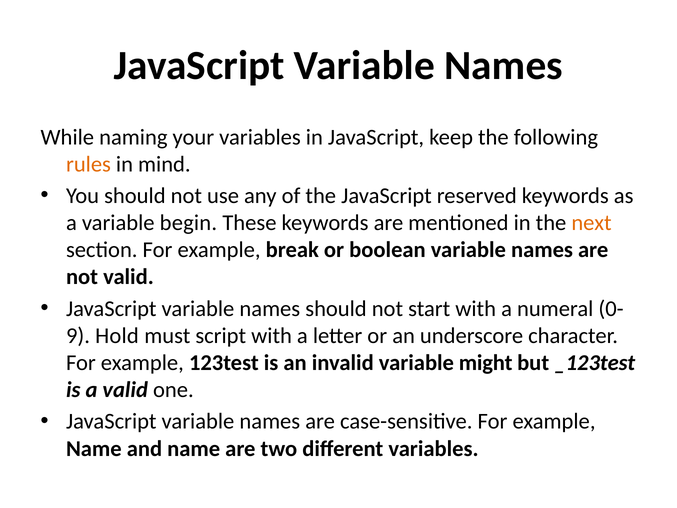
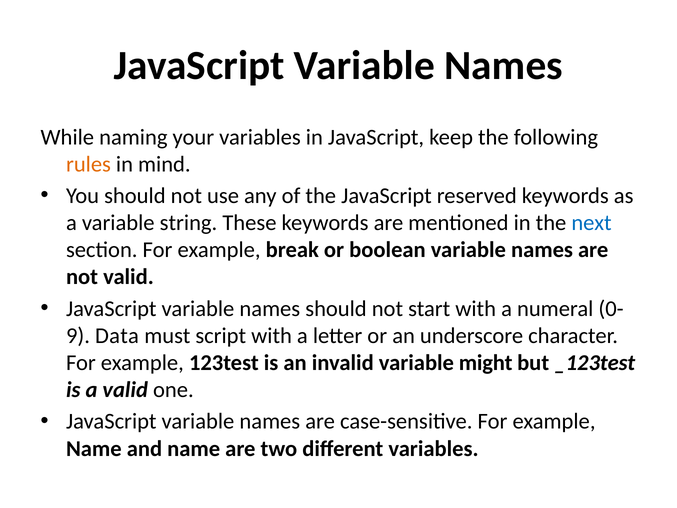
begin: begin -> string (189, 223)
next colour: orange -> blue (592, 223)
Hold: Hold -> Data (117, 336)
